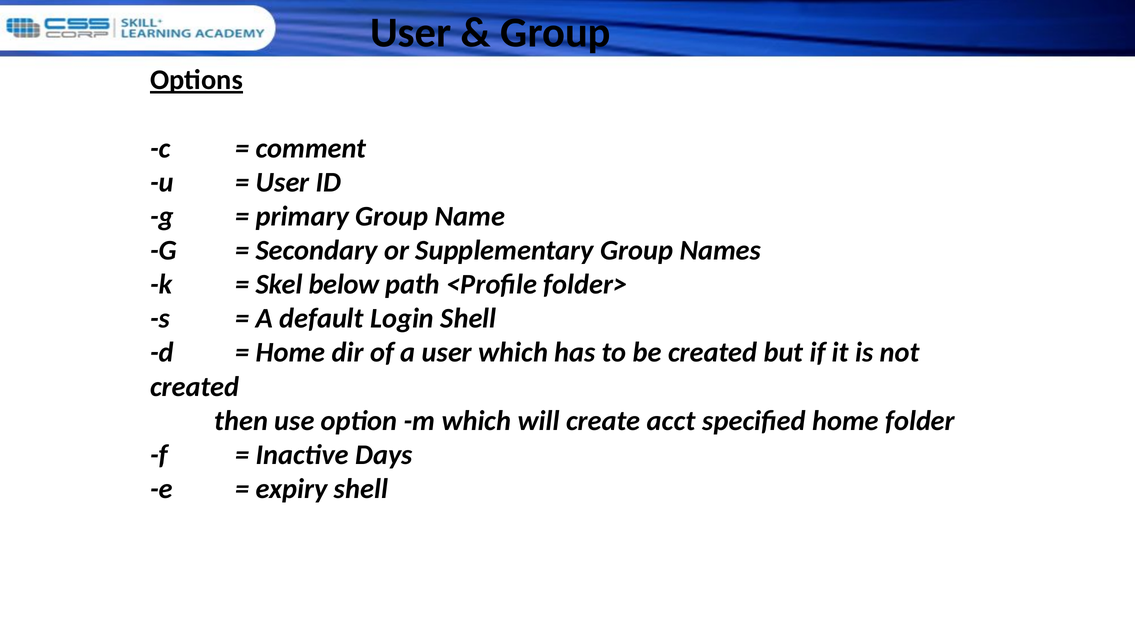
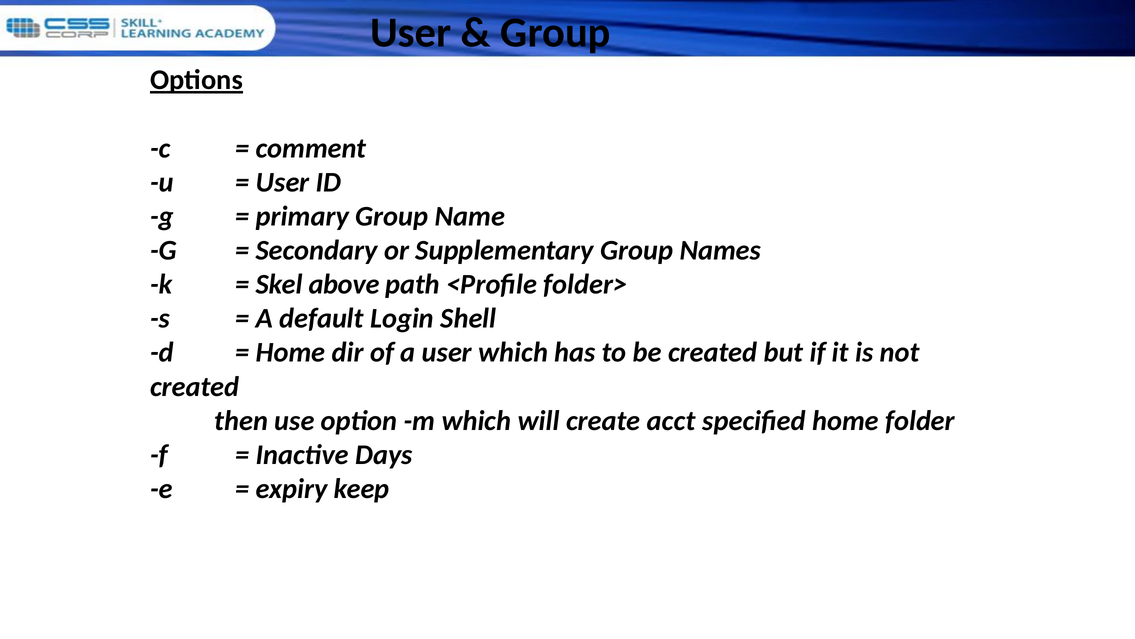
below: below -> above (344, 284)
expiry shell: shell -> keep (361, 489)
